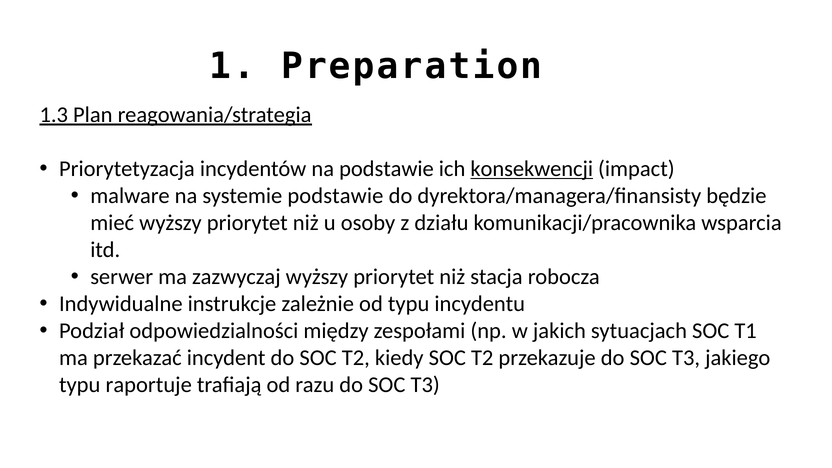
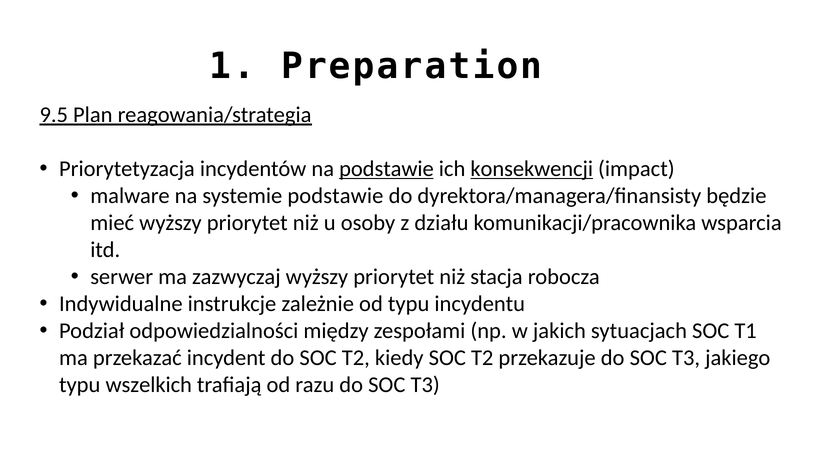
1.3: 1.3 -> 9.5 (54, 115)
podstawie underline: none -> present (386, 169)
raportuje: raportuje -> wszelkich (149, 385)
